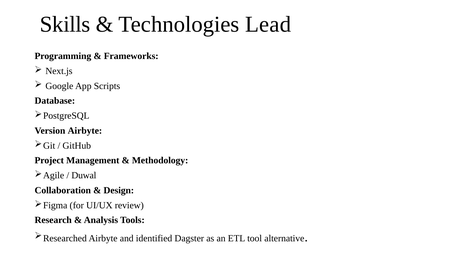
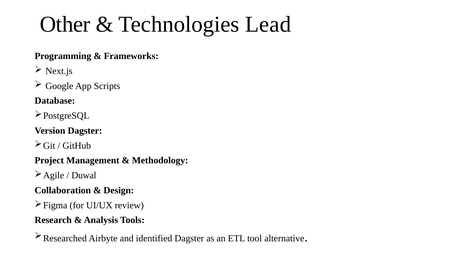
Skills: Skills -> Other (65, 25)
Version Airbyte: Airbyte -> Dagster (85, 131)
